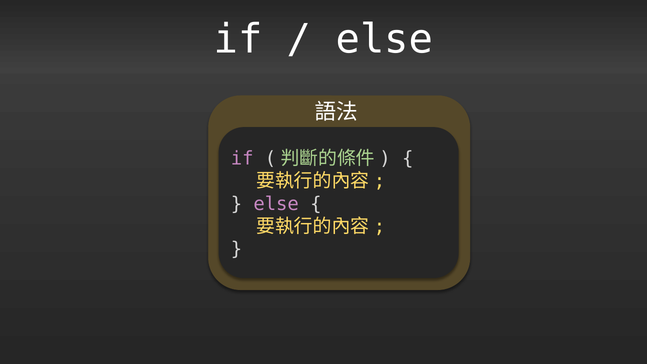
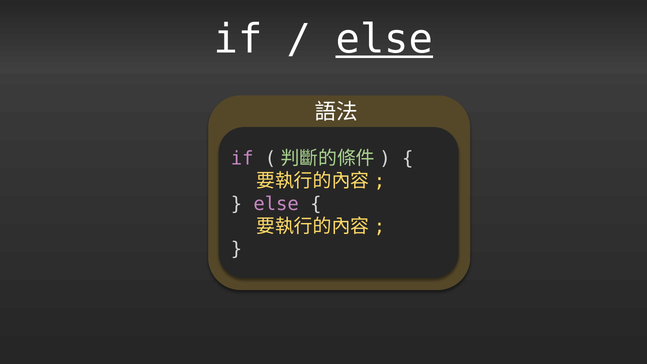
else underline: none -> present (384, 39)
